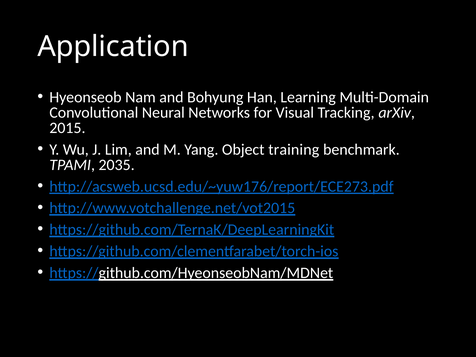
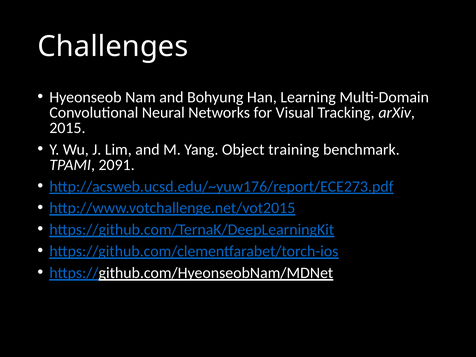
Application: Application -> Challenges (113, 47)
2035: 2035 -> 2091 (117, 165)
